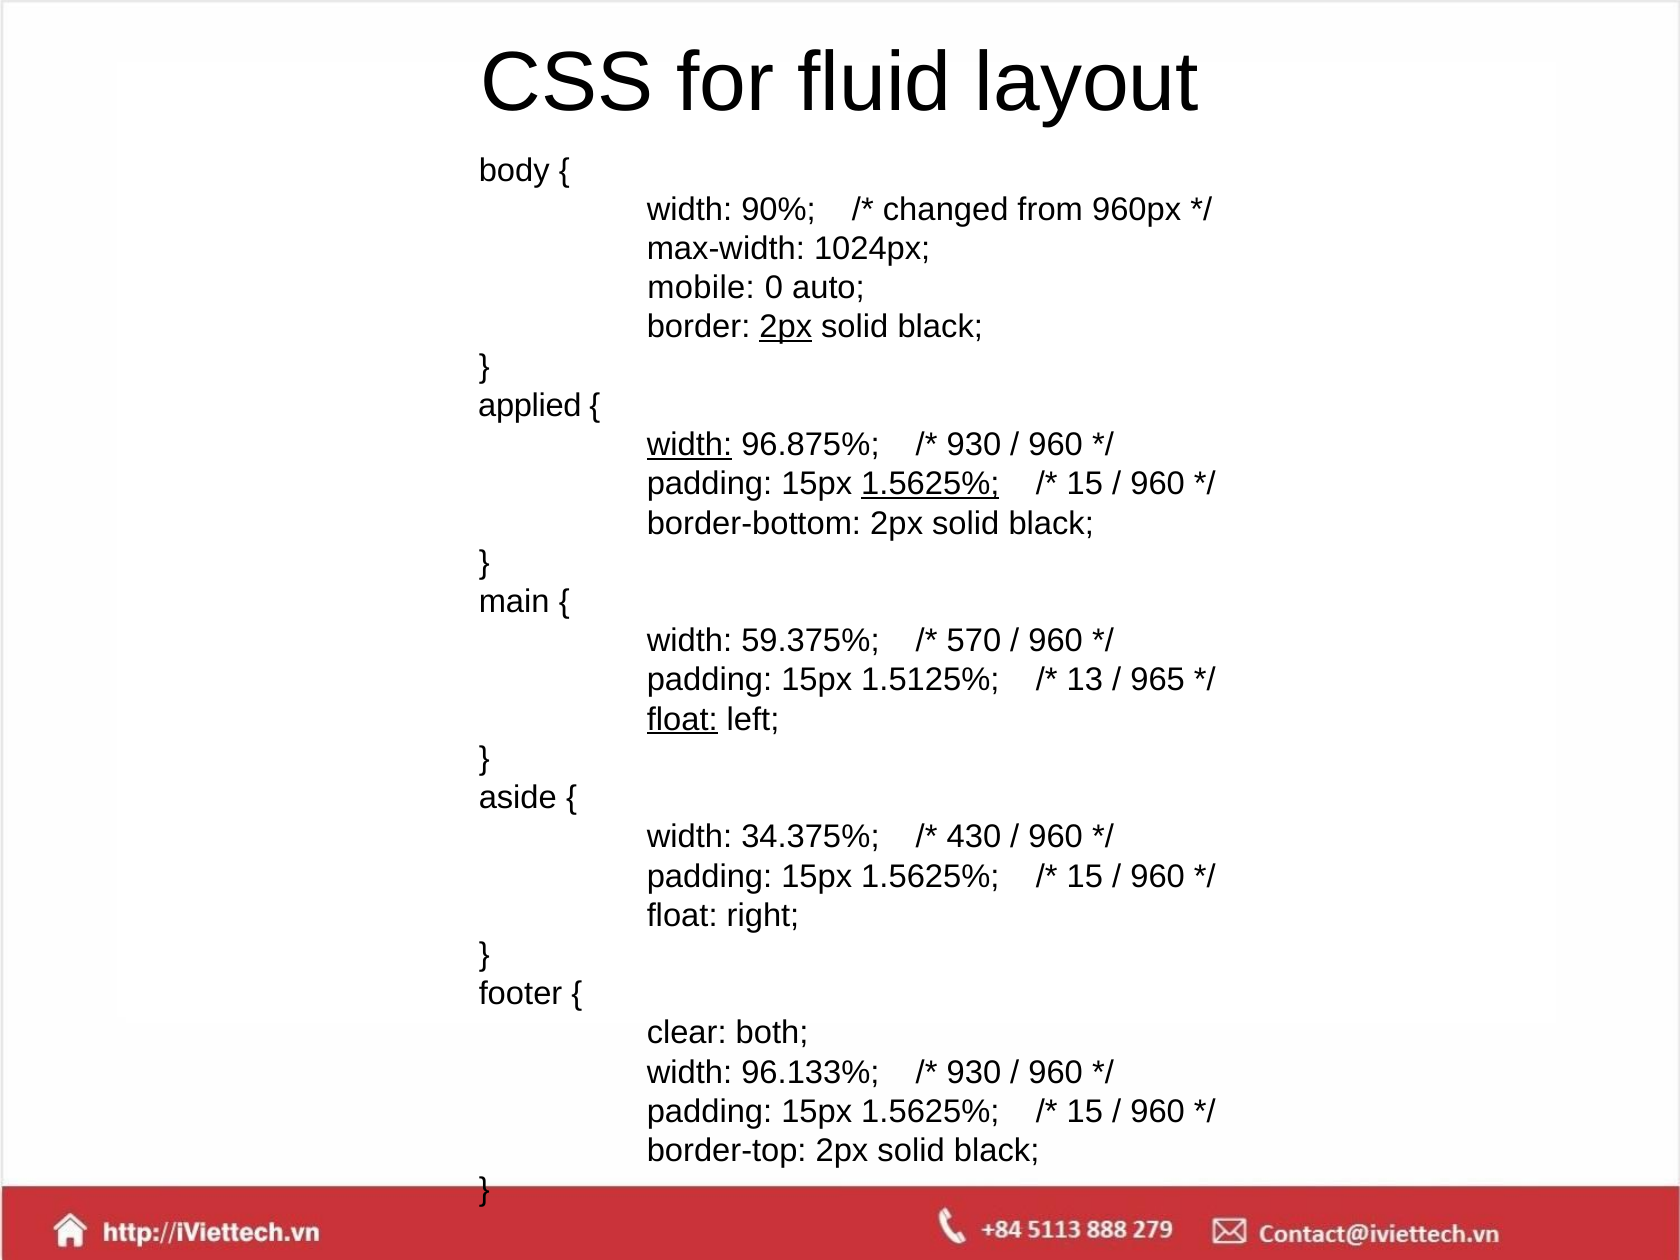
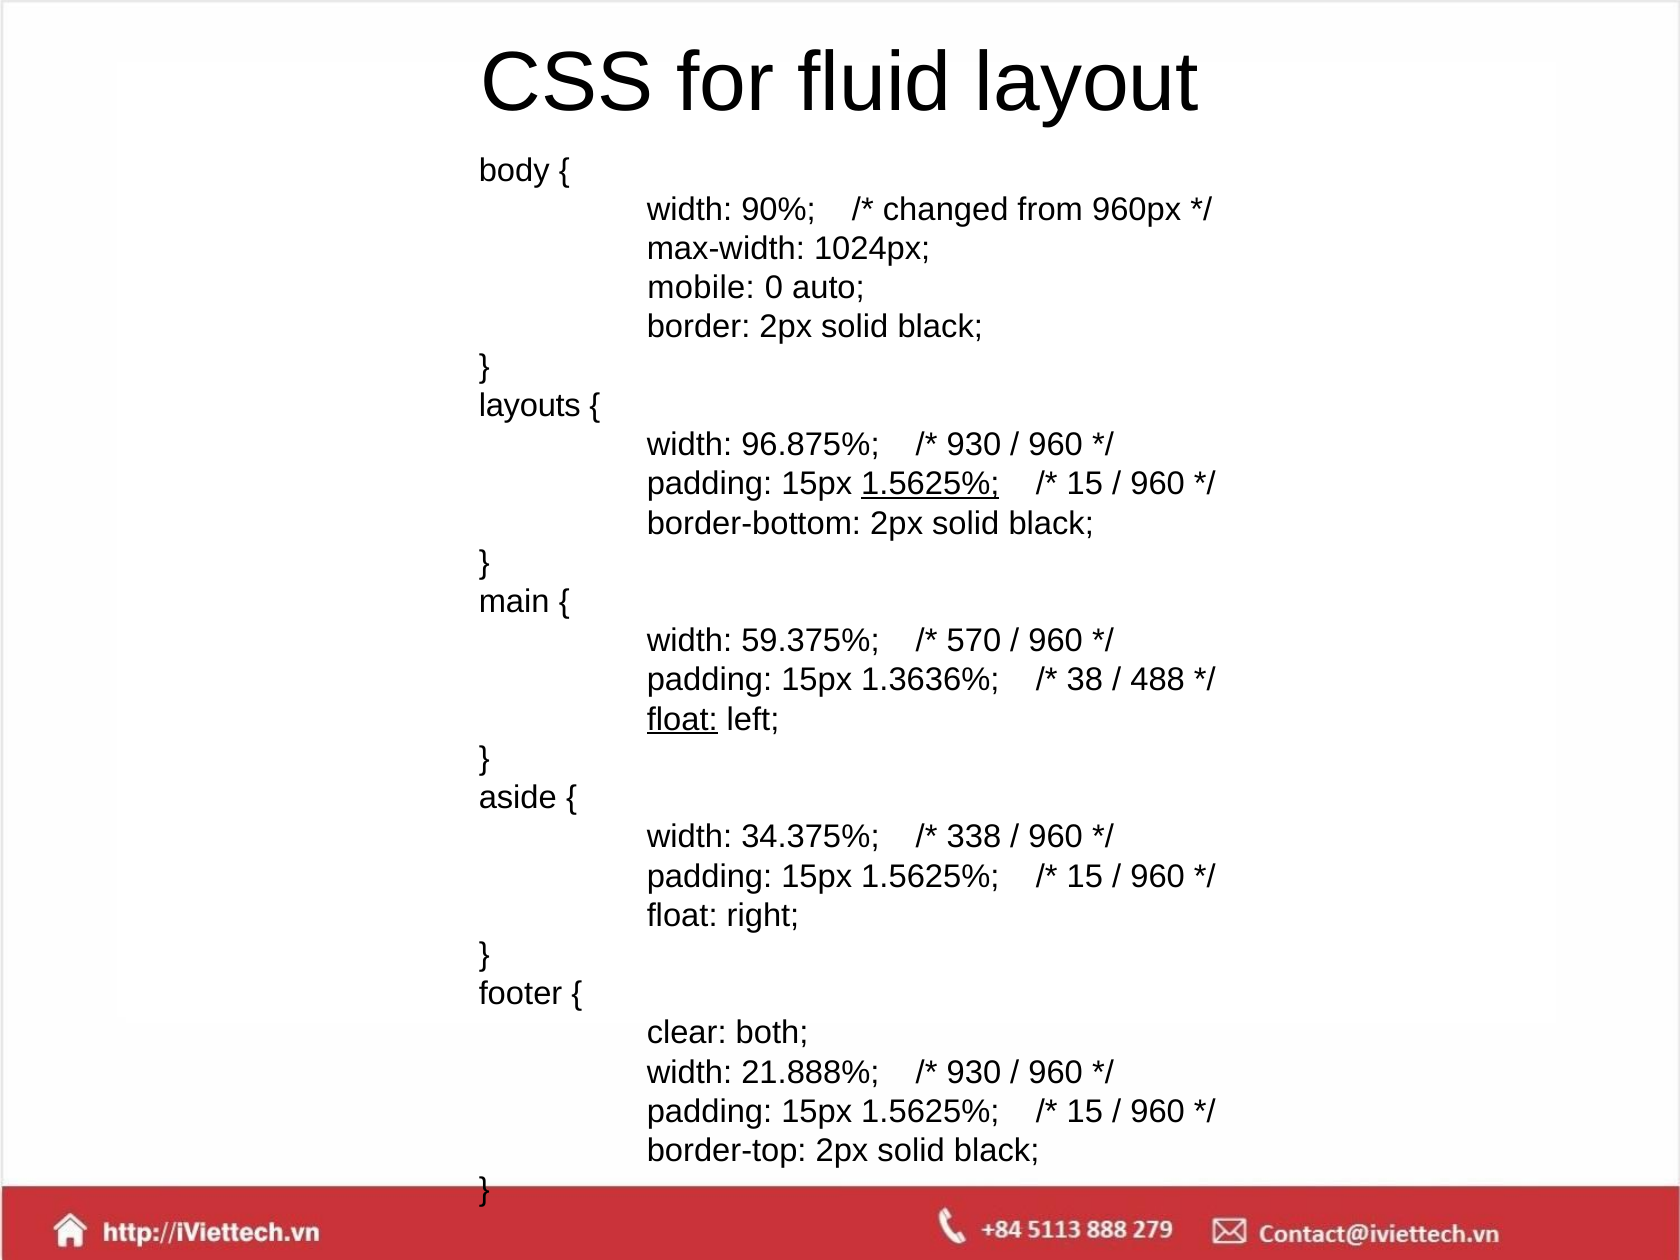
2px underline: present -> none (786, 327)
applied: applied -> layouts (530, 406)
width underline: present -> none (689, 445)
1.5125%: 1.5125% -> 1.3636% (930, 680)
13: 13 -> 38 (1085, 680)
965: 965 -> 488 (1158, 680)
430: 430 -> 338 (974, 837)
96.133%: 96.133% -> 21.888% (810, 1072)
